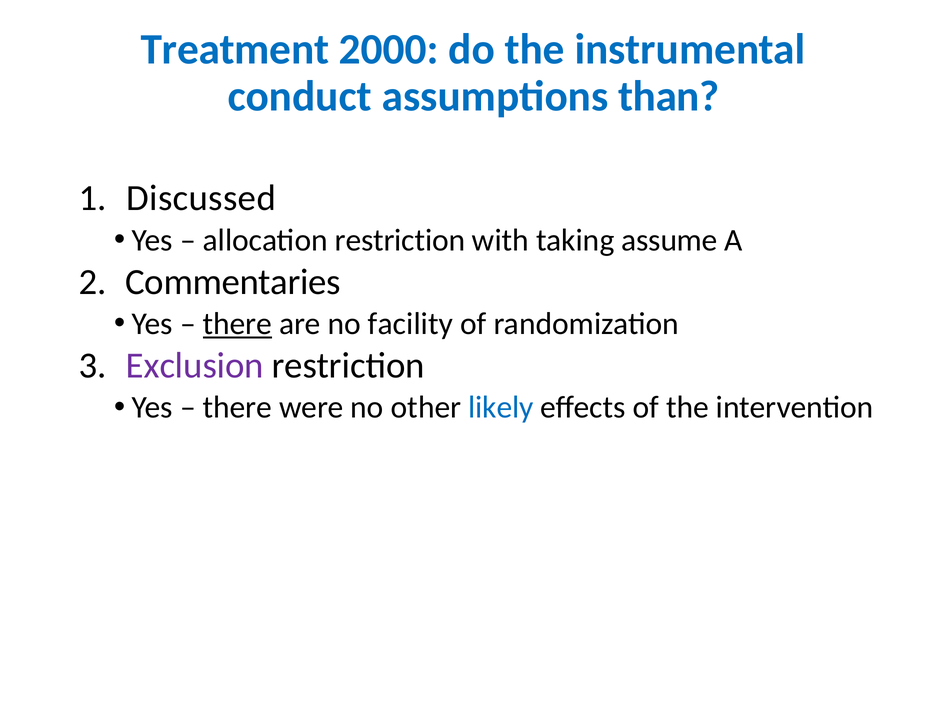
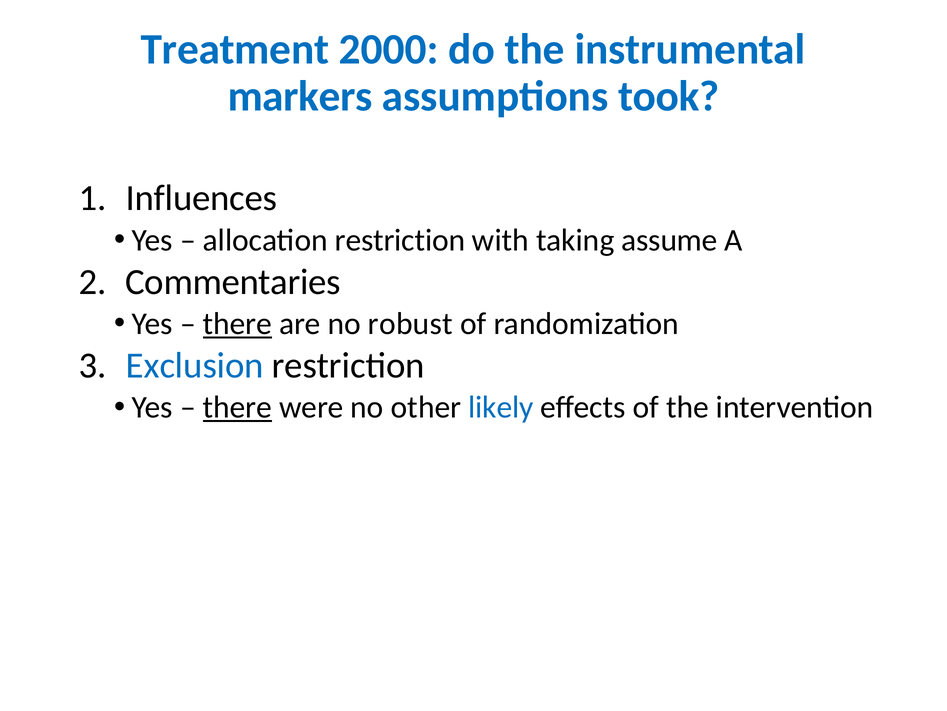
conduct: conduct -> markers (300, 96)
than: than -> took (669, 96)
Discussed: Discussed -> Influences (201, 198)
facility: facility -> robust (410, 323)
Exclusion colour: purple -> blue (195, 365)
there underline: none -> present (237, 407)
